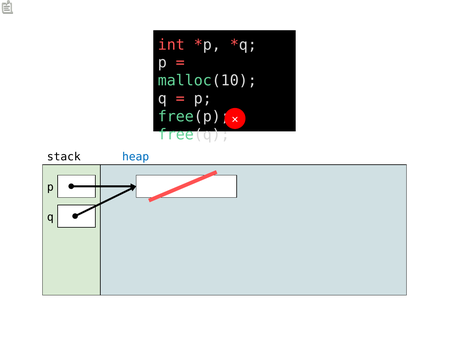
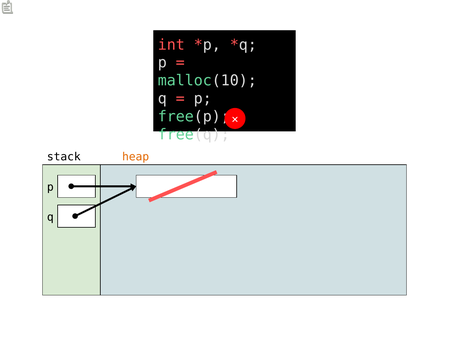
heap colour: blue -> orange (136, 157)
